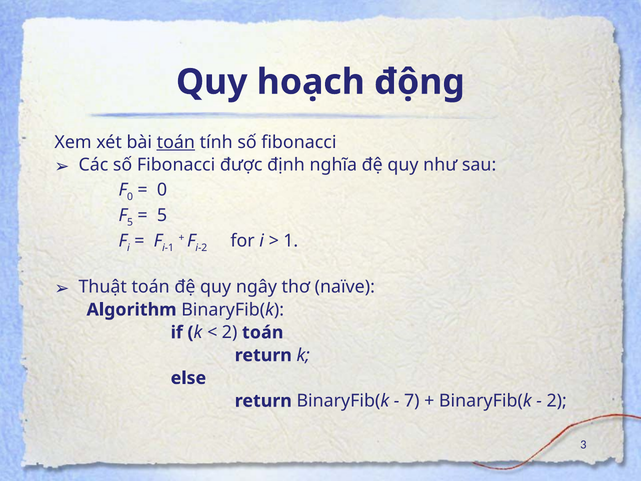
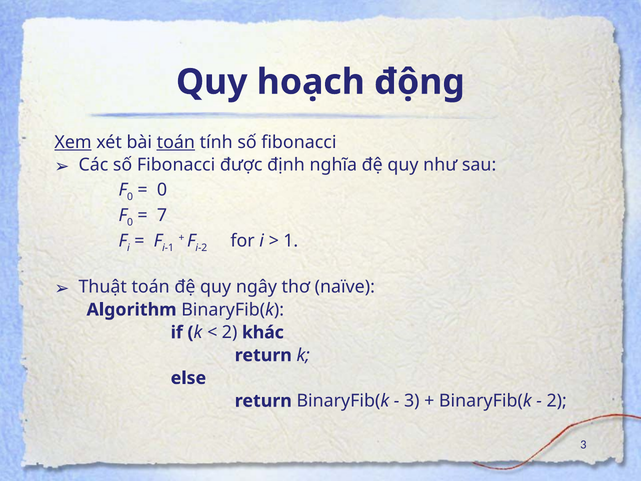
Xem underline: none -> present (73, 142)
5: 5 -> 0 (130, 222)
5: 5 -> 7 (162, 215)
2 toán: toán -> khác (263, 332)
7: 7 -> 3 (412, 401)
